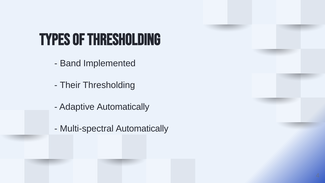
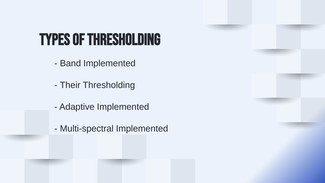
Adaptive Automatically: Automatically -> Implemented (123, 107)
Multi-spectral Automatically: Automatically -> Implemented (142, 128)
